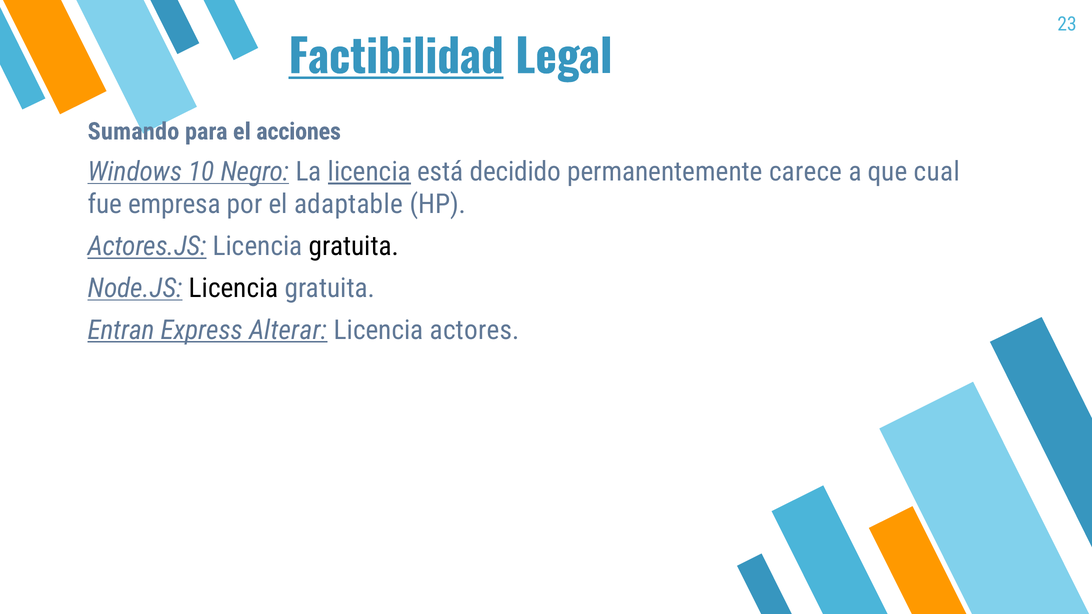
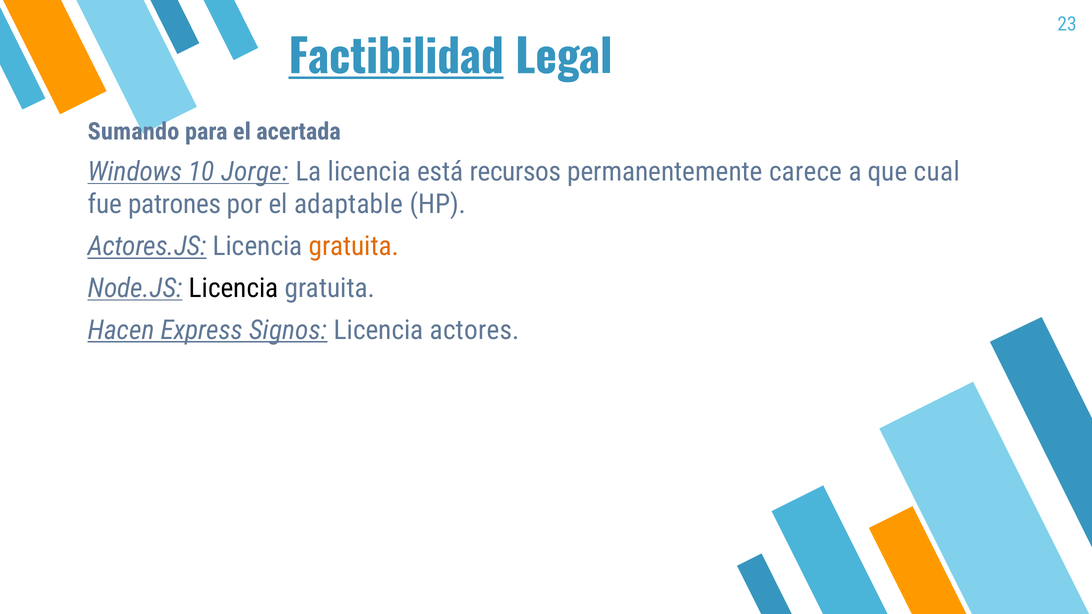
acciones: acciones -> acertada (298, 132)
Negro: Negro -> Jorge (255, 172)
licencia underline: present -> none (369, 172)
decidido: decidido -> recursos (515, 172)
empresa: empresa -> patrones (175, 205)
gratuita colour: black -> orange (354, 246)
Entran: Entran -> Hacen (121, 330)
Alterar: Alterar -> Signos (288, 330)
